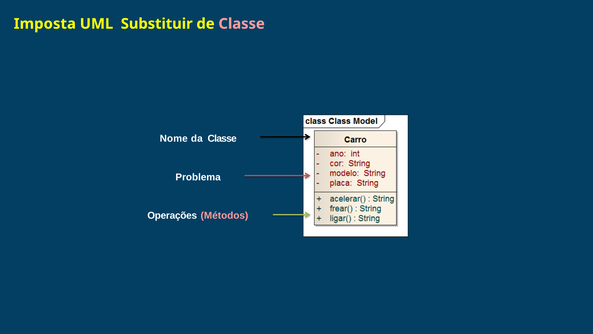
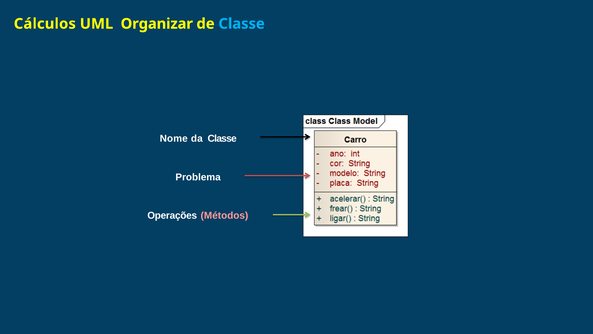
Imposta: Imposta -> Cálculos (45, 24)
Substituir: Substituir -> Organizar (157, 24)
Classe colour: pink -> light blue (242, 24)
